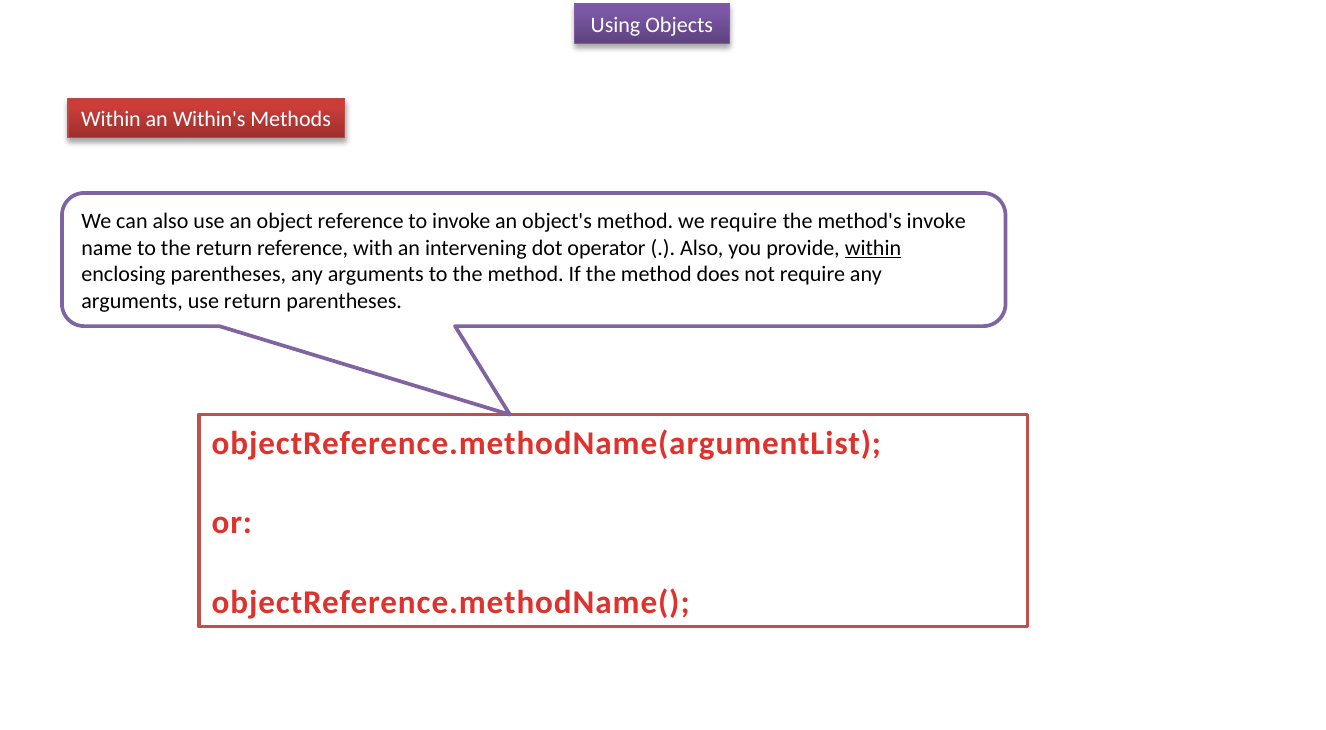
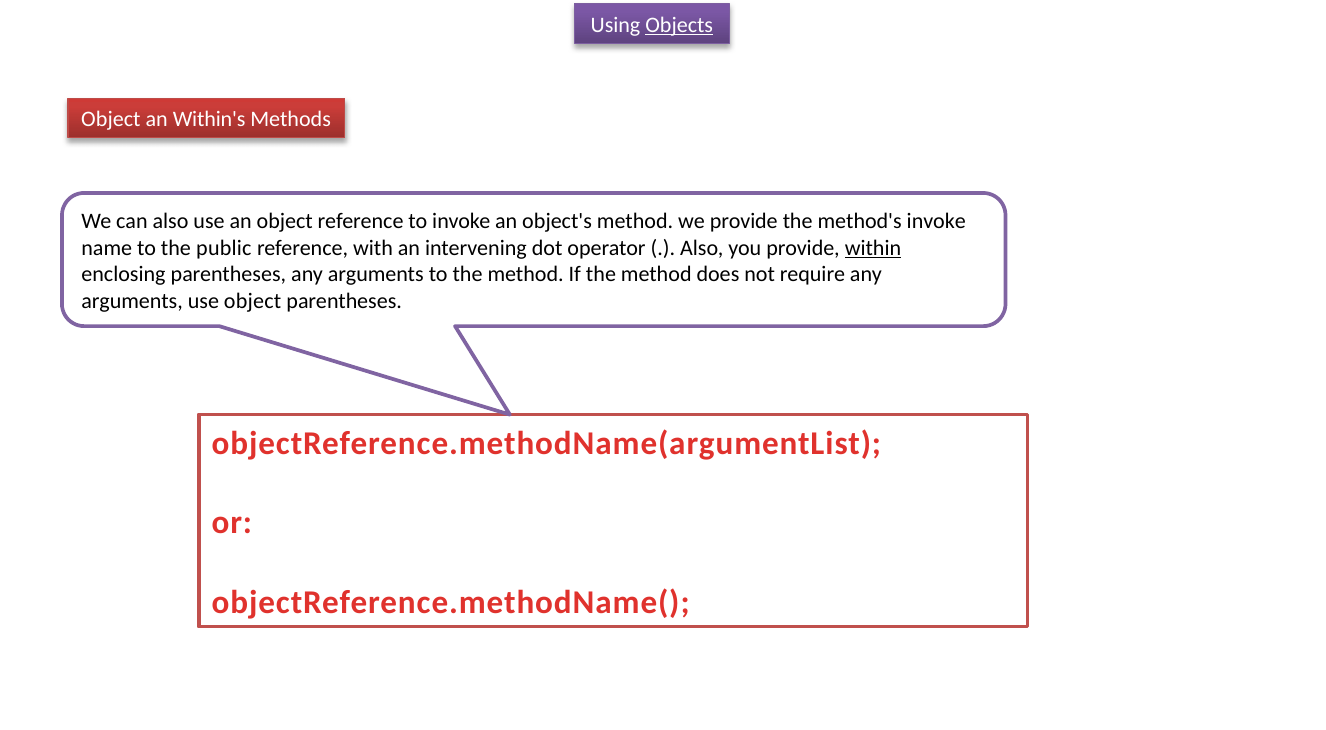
Objects underline: none -> present (679, 25)
Within: Within -> Object (111, 119)
we require: require -> provide (744, 221)
the return: return -> public (224, 248)
use return: return -> object (253, 301)
